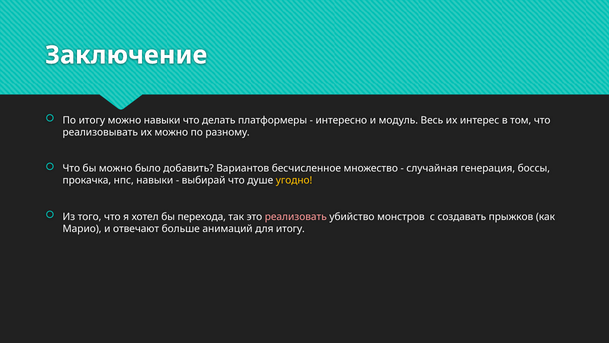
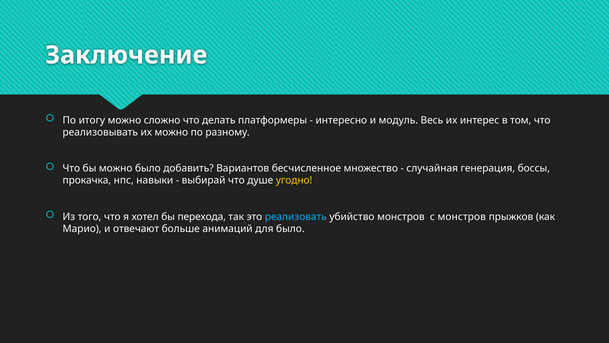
можно навыки: навыки -> сложно (162, 120)
реализовать colour: pink -> light blue (296, 216)
с создавать: создавать -> монстров (462, 216)
для итогу: итогу -> было (290, 229)
